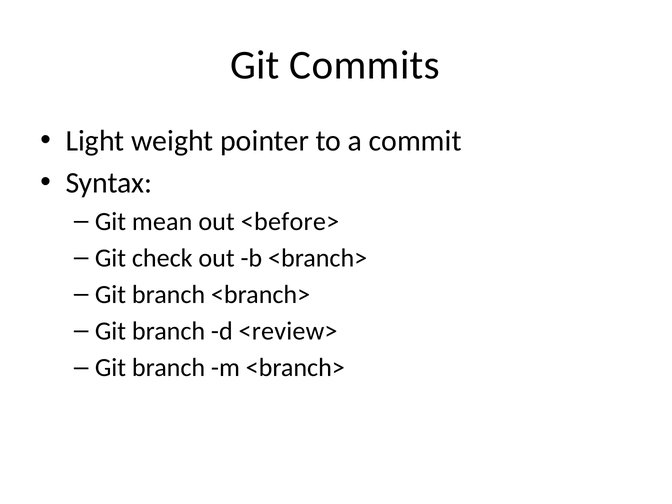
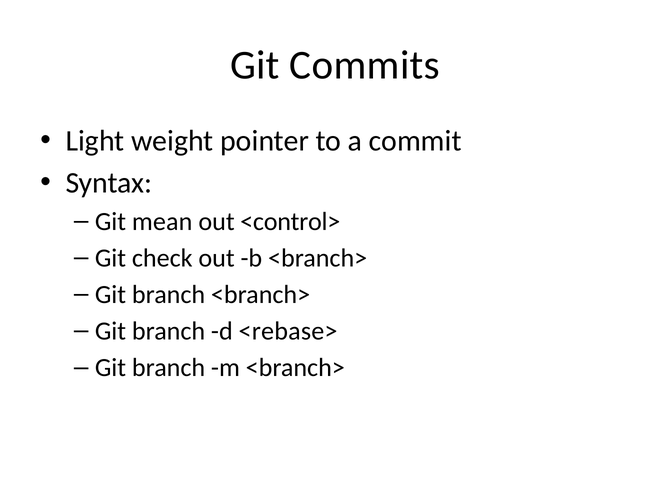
<before>: <before> -> <control> (290, 221)
<review>: <review> -> <rebase> (288, 331)
